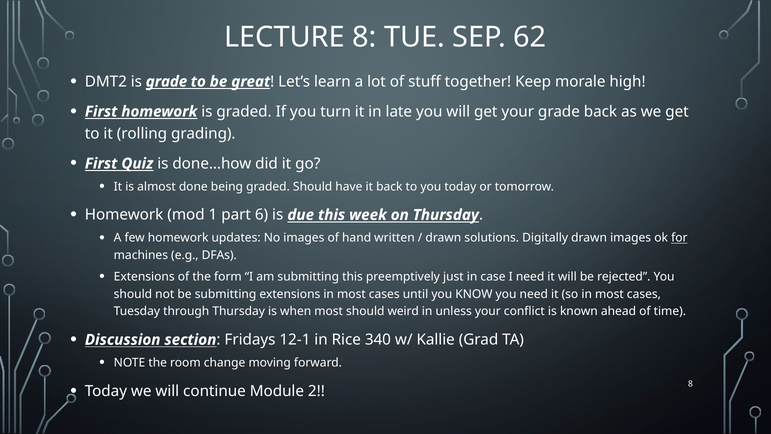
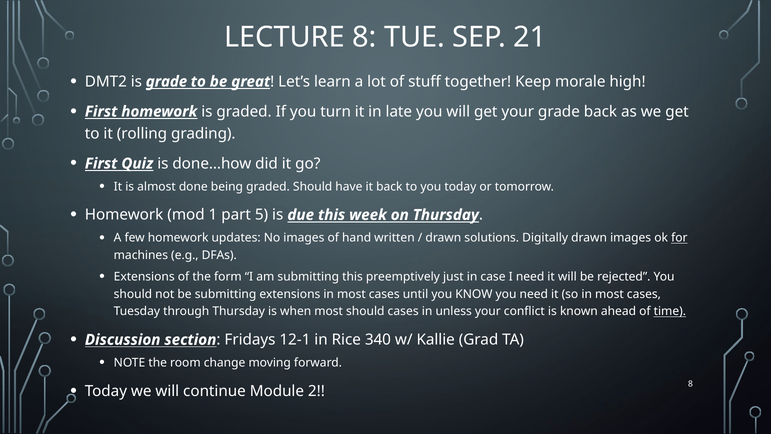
62: 62 -> 21 (530, 37)
6: 6 -> 5 (262, 215)
should weird: weird -> cases (403, 311)
time underline: none -> present (670, 311)
